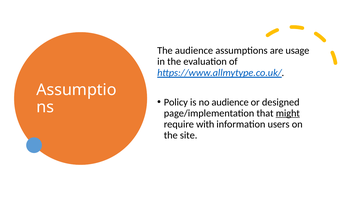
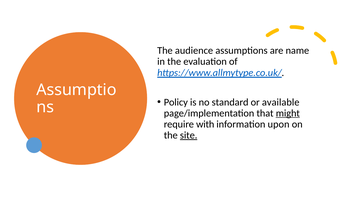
usage: usage -> name (297, 51)
no audience: audience -> standard (230, 102)
designed: designed -> available (281, 102)
users: users -> upon (279, 124)
site underline: none -> present (189, 135)
